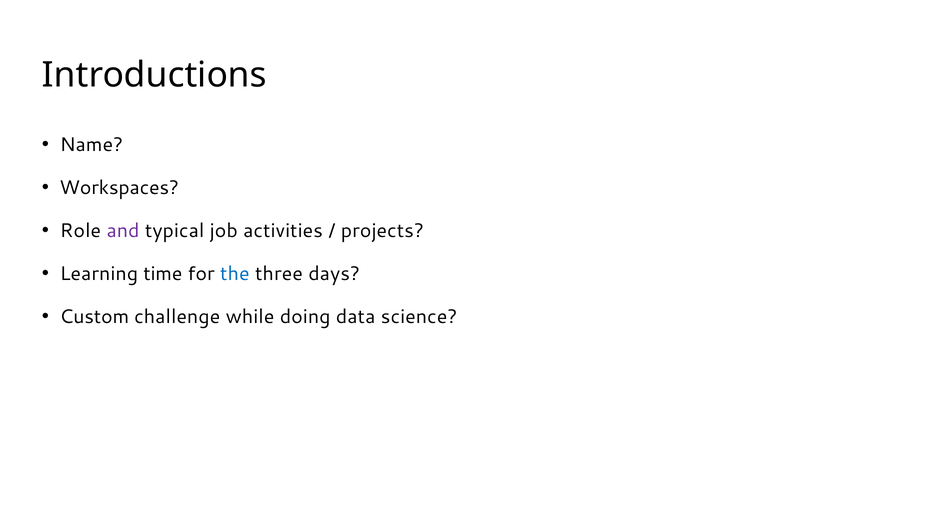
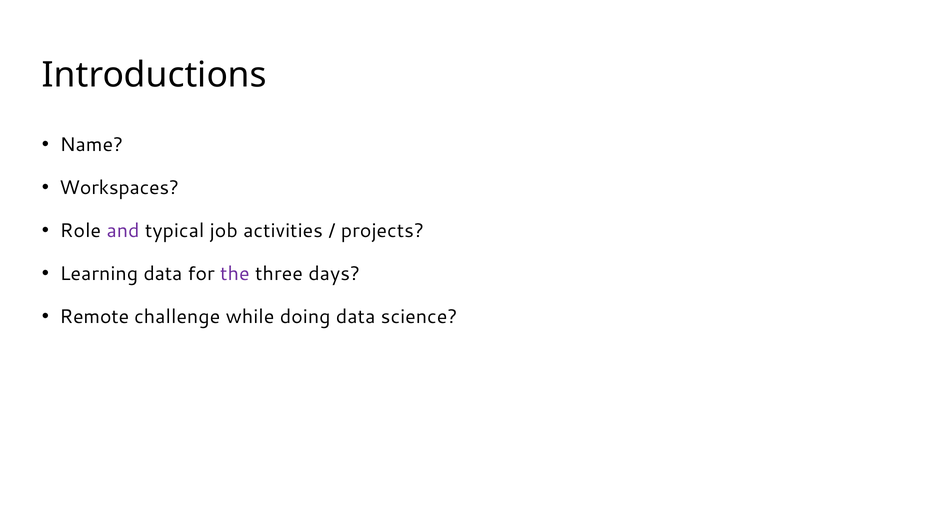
Learning time: time -> data (163, 274)
the colour: blue -> purple (235, 274)
Custom: Custom -> Remote (94, 317)
